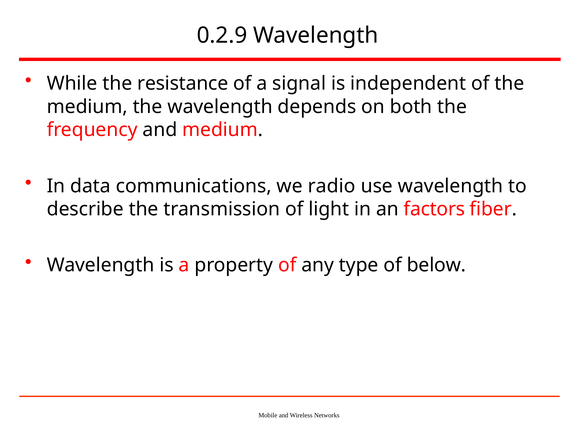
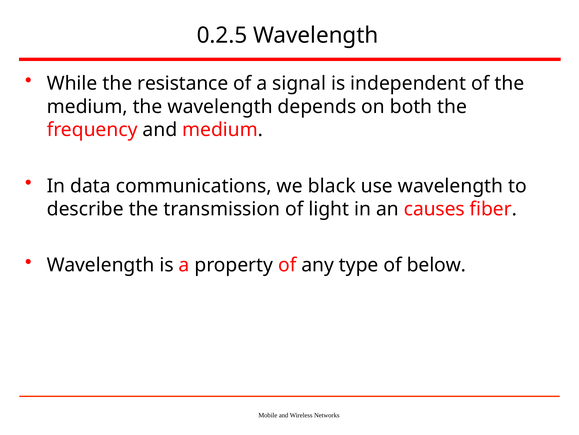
0.2.9: 0.2.9 -> 0.2.5 (222, 35)
radio: radio -> black (332, 186)
factors: factors -> causes (434, 209)
